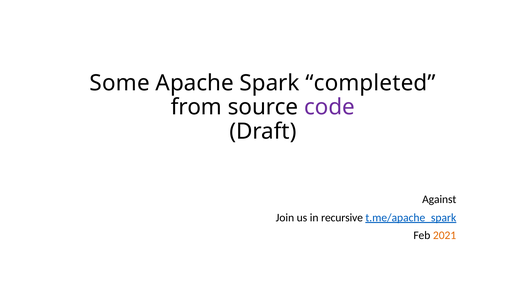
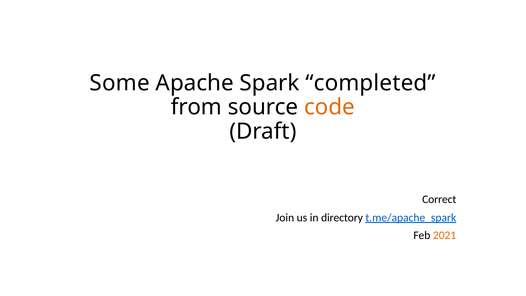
code colour: purple -> orange (330, 107)
Against: Against -> Correct (439, 199)
recursive: recursive -> directory (342, 217)
